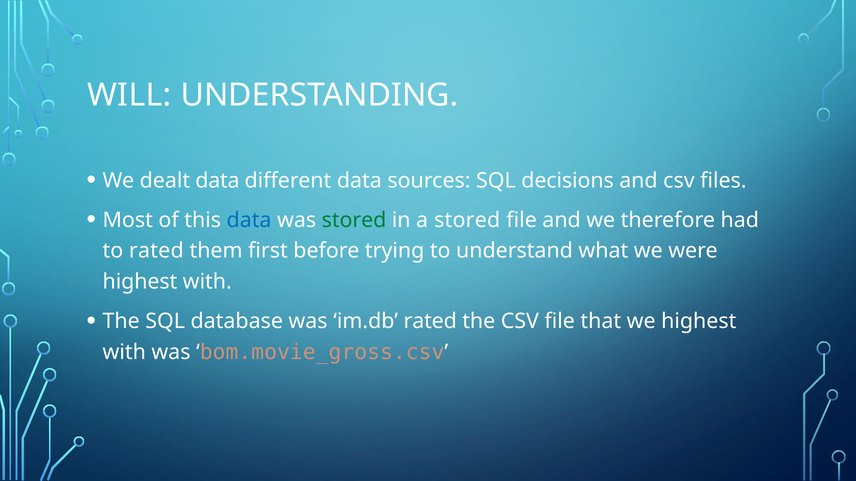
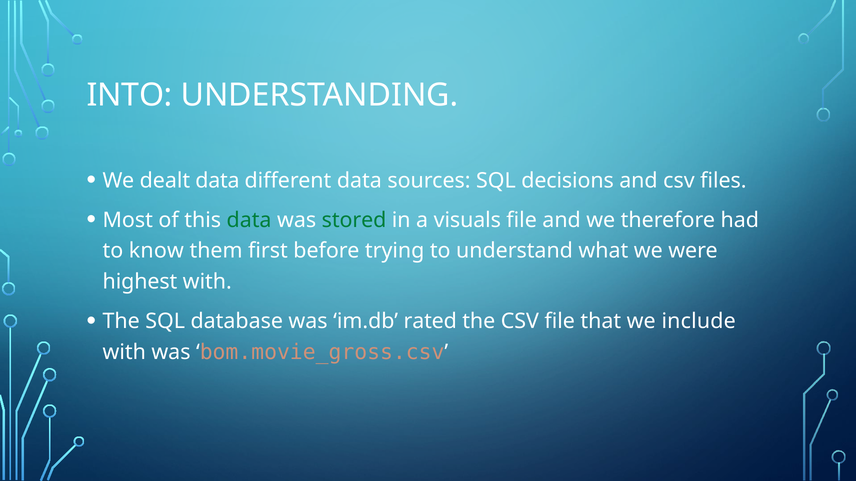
WILL: WILL -> INTO (130, 95)
data colour: blue -> green (249, 220)
a stored: stored -> visuals (467, 220)
to rated: rated -> know (156, 251)
we highest: highest -> include (699, 322)
